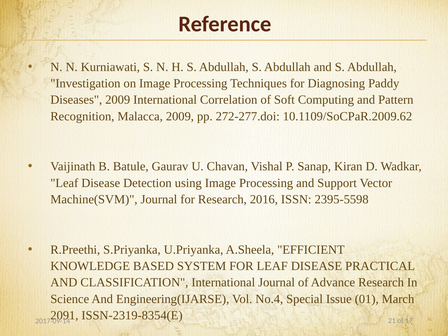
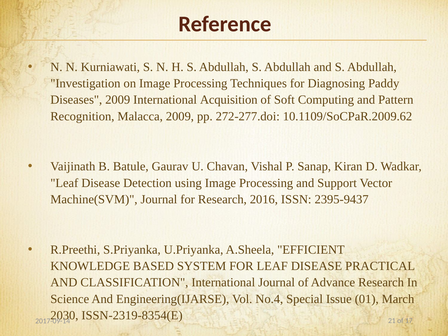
Correlation: Correlation -> Acquisition (229, 100)
2395-5598: 2395-5598 -> 2395-9437 (342, 199)
2091: 2091 -> 2030 (64, 315)
